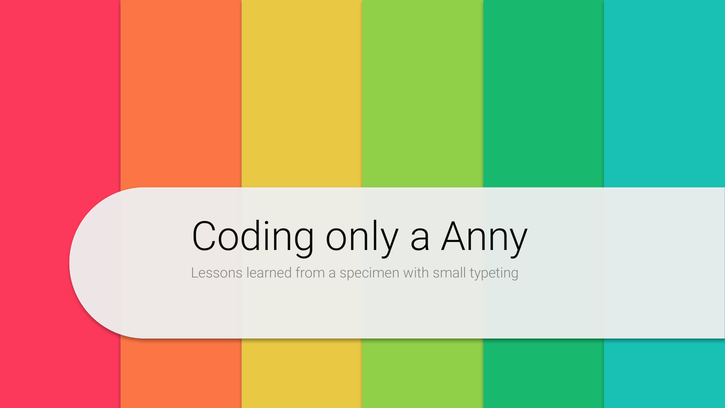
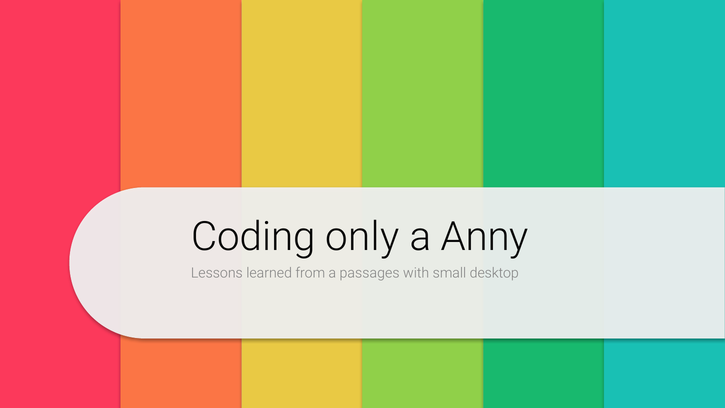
specimen: specimen -> passages (370, 273)
typeting: typeting -> desktop (494, 273)
